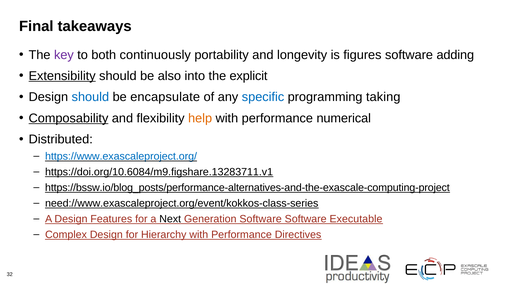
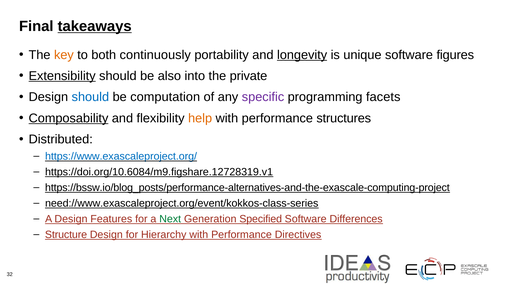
takeaways underline: none -> present (95, 26)
key colour: purple -> orange (64, 55)
longevity underline: none -> present (302, 55)
figures: figures -> unique (362, 55)
adding: adding -> figures (455, 55)
explicit: explicit -> private (249, 76)
encapsulate: encapsulate -> computation (165, 97)
specific colour: blue -> purple (263, 97)
taking: taking -> facets (383, 97)
numerical: numerical -> structures (344, 118)
https://doi.org/10.6084/m9.figshare.13283711.v1: https://doi.org/10.6084/m9.figshare.13283711.v1 -> https://doi.org/10.6084/m9.figshare.12728319.v1 (159, 172)
Next colour: black -> green (170, 219)
Generation Software: Software -> Specified (261, 219)
Executable: Executable -> Differences (356, 219)
Complex: Complex -> Structure (66, 234)
